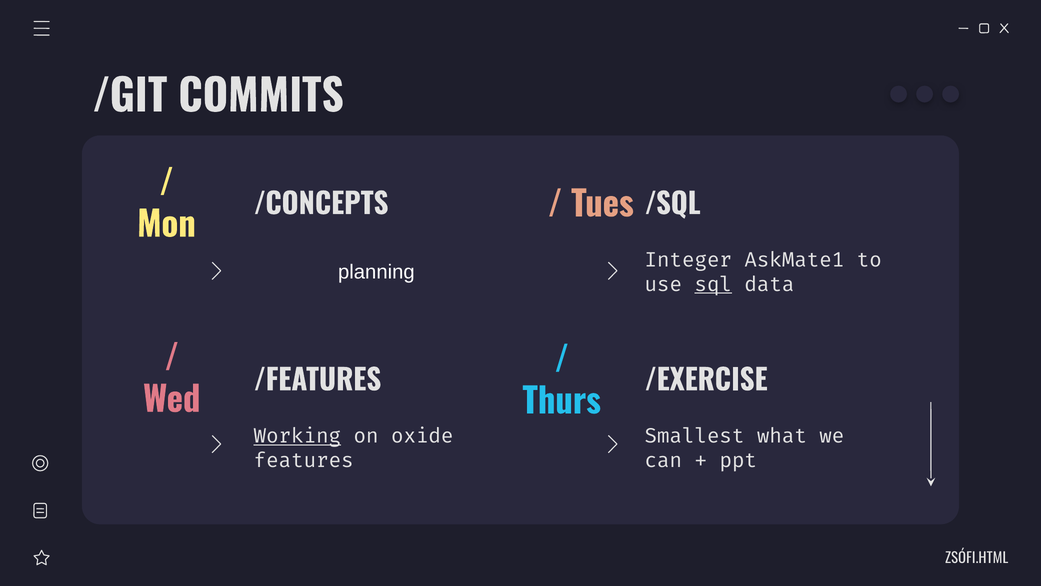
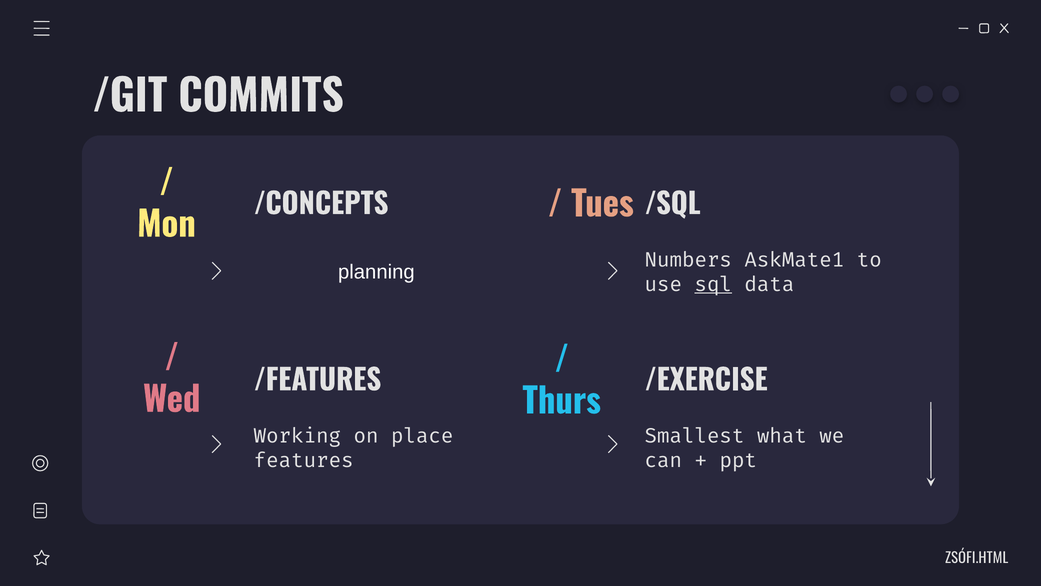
Integer: Integer -> Numbers (688, 260)
Working underline: present -> none (297, 436)
oxide: oxide -> place (422, 436)
